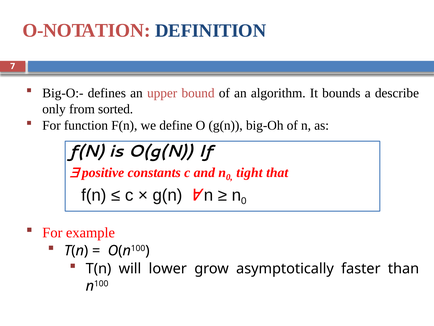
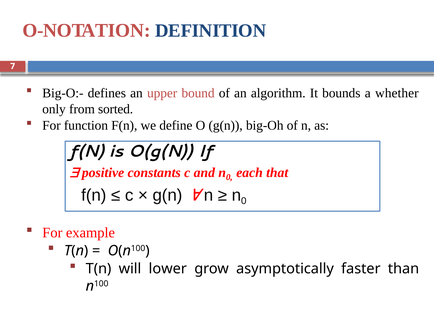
describe: describe -> whether (397, 93)
tight: tight -> each (250, 172)
